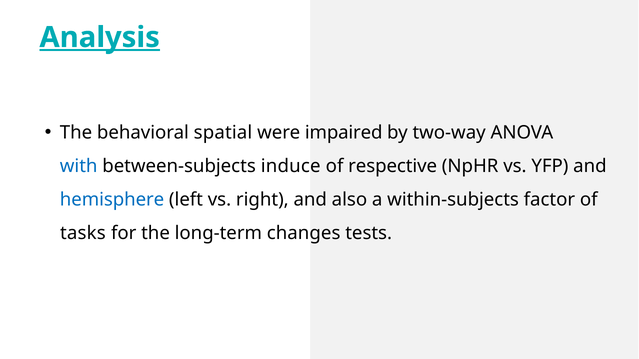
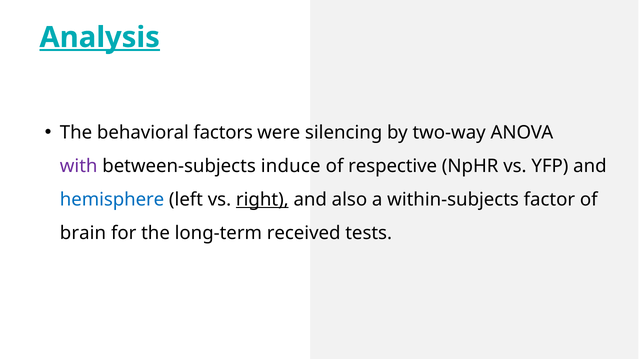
spatial: spatial -> factors (223, 133)
impaired: impaired -> silencing (344, 133)
with colour: blue -> purple (79, 166)
right underline: none -> present (262, 200)
tasks: tasks -> brain (83, 233)
changes: changes -> received (304, 233)
